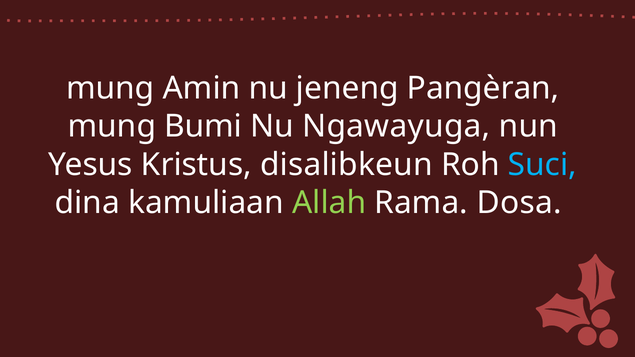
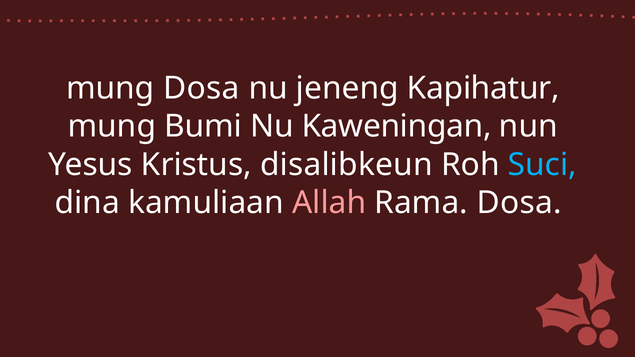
mung Amin: Amin -> Dosa (201, 88)
Pangèran: Pangèran -> Kapihatur (483, 88)
Ngawayuga: Ngawayuga -> Kaweningan (397, 127)
Allah colour: light green -> pink (329, 203)
